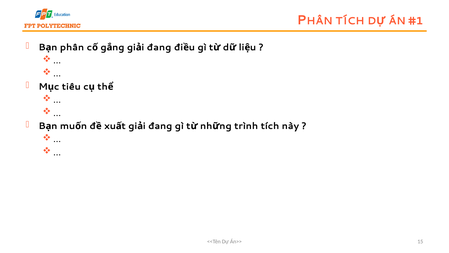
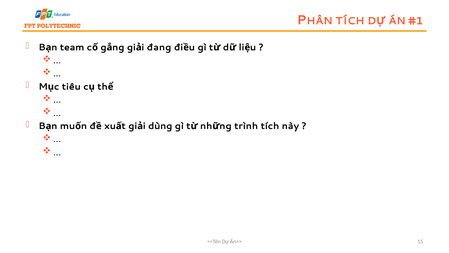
phân: phân -> team (72, 47)
đang: đang -> dùng (160, 126)
